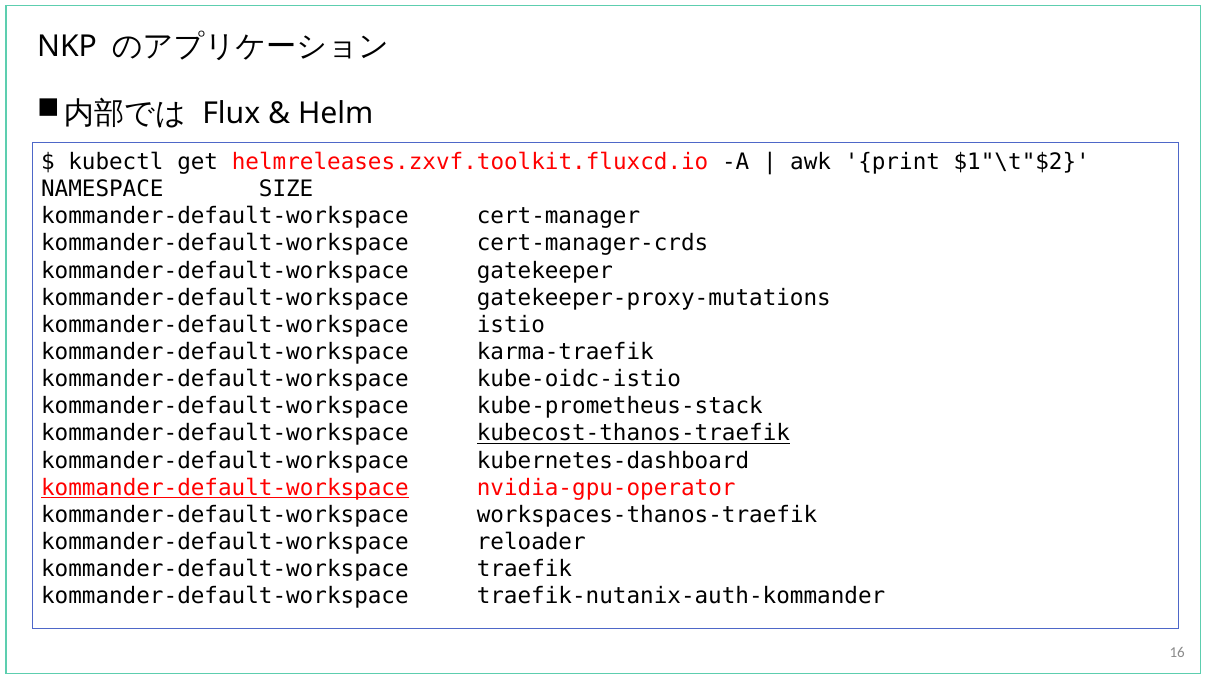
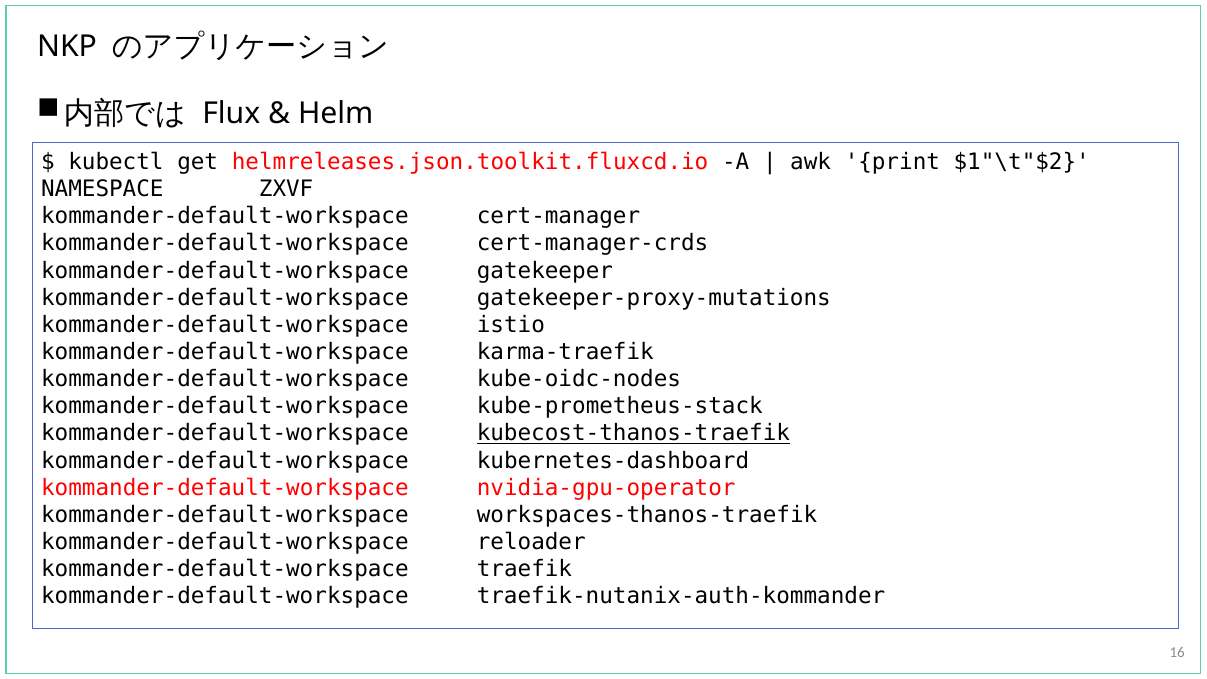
helmreleases.zxvf.toolkit.fluxcd.io: helmreleases.zxvf.toolkit.fluxcd.io -> helmreleases.json.toolkit.fluxcd.io (470, 162)
SIZE: SIZE -> ZXVF (286, 189)
kube-oidc-istio: kube-oidc-istio -> kube-oidc-nodes (579, 379)
kommander-default-workspace underline: present -> none (225, 488)
